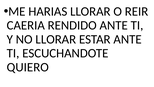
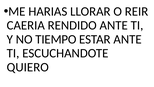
NO LLORAR: LLORAR -> TIEMPO (56, 39)
